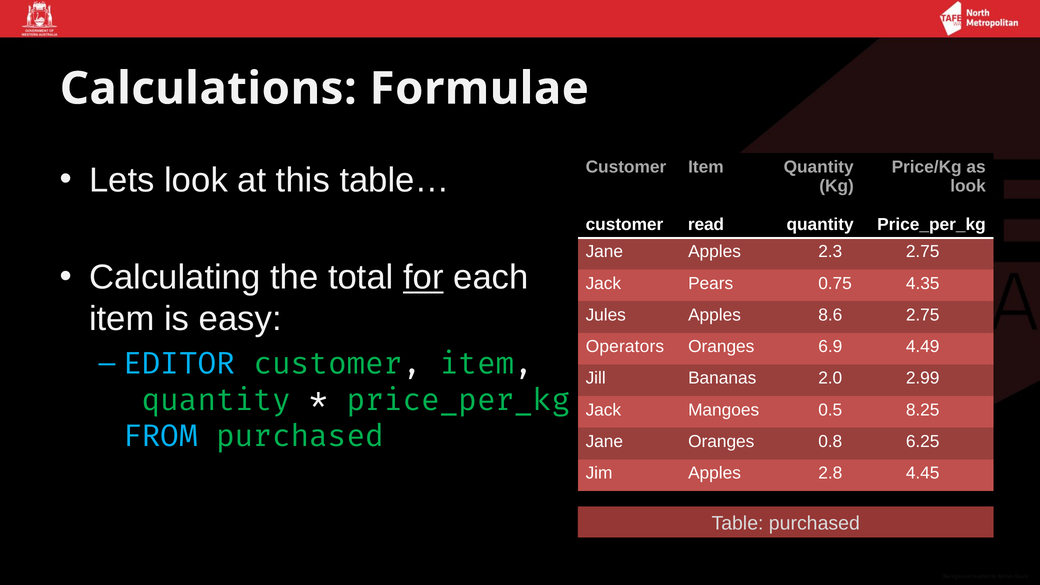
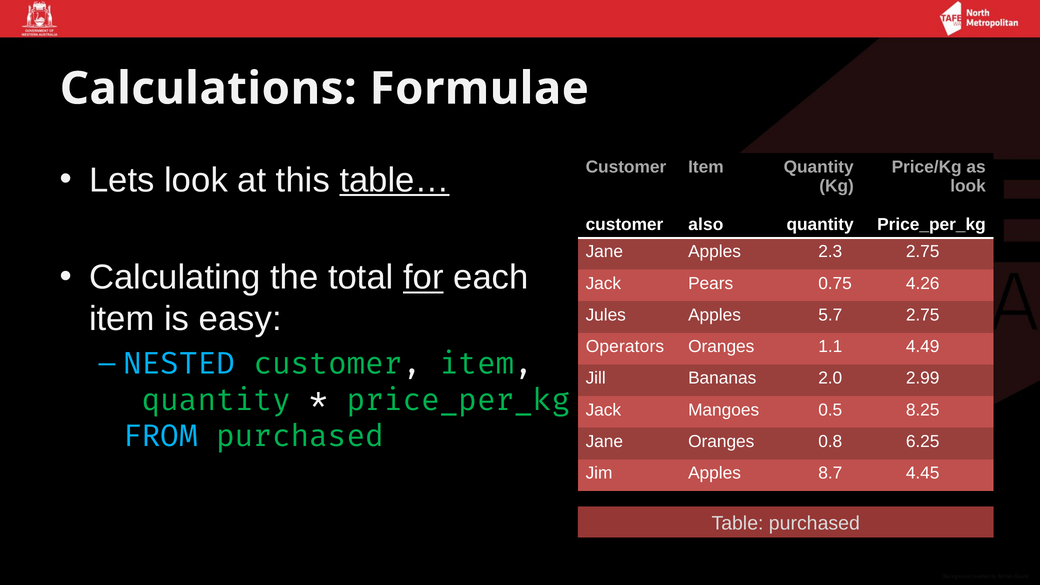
table… underline: none -> present (395, 180)
read: read -> also (706, 225)
4.35: 4.35 -> 4.26 (923, 283)
8.6: 8.6 -> 5.7 (830, 315)
6.9: 6.9 -> 1.1 (830, 347)
EDITOR: EDITOR -> NESTED (179, 364)
2.8: 2.8 -> 8.7 (830, 473)
